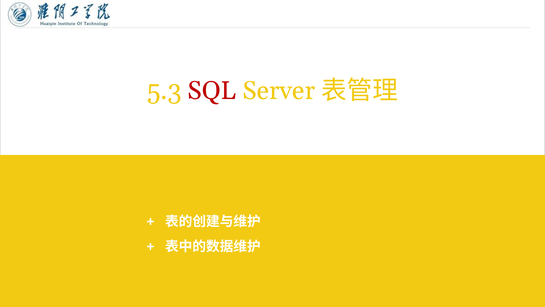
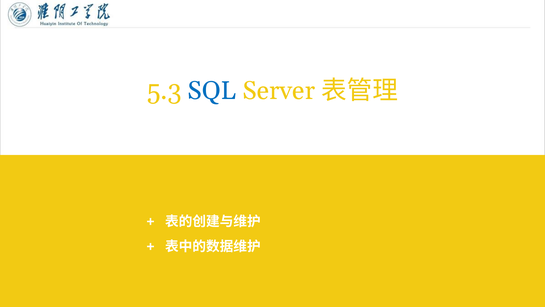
SQL colour: red -> blue (212, 91)
